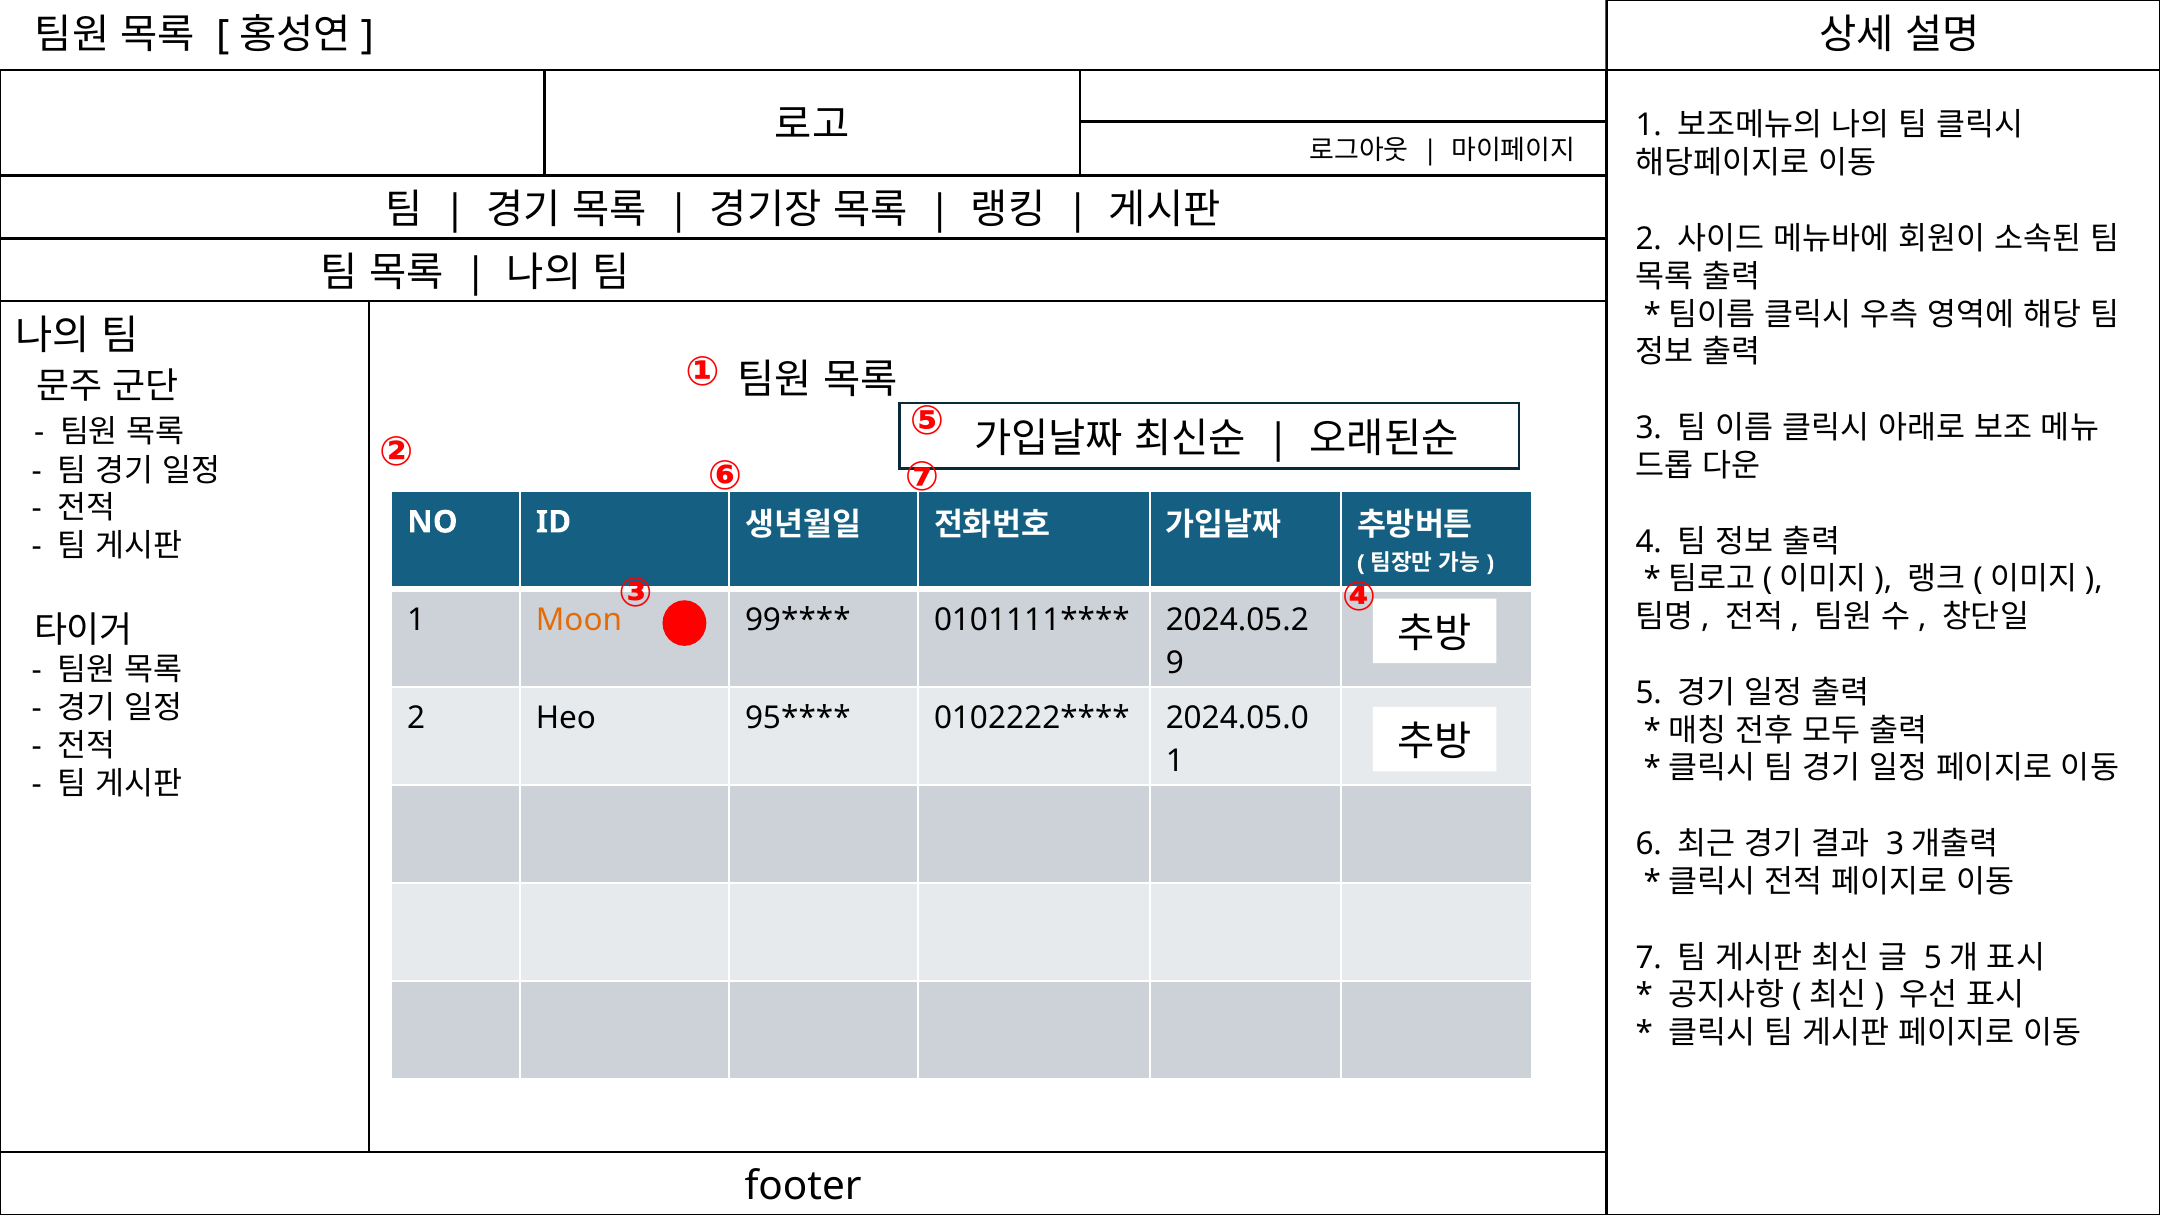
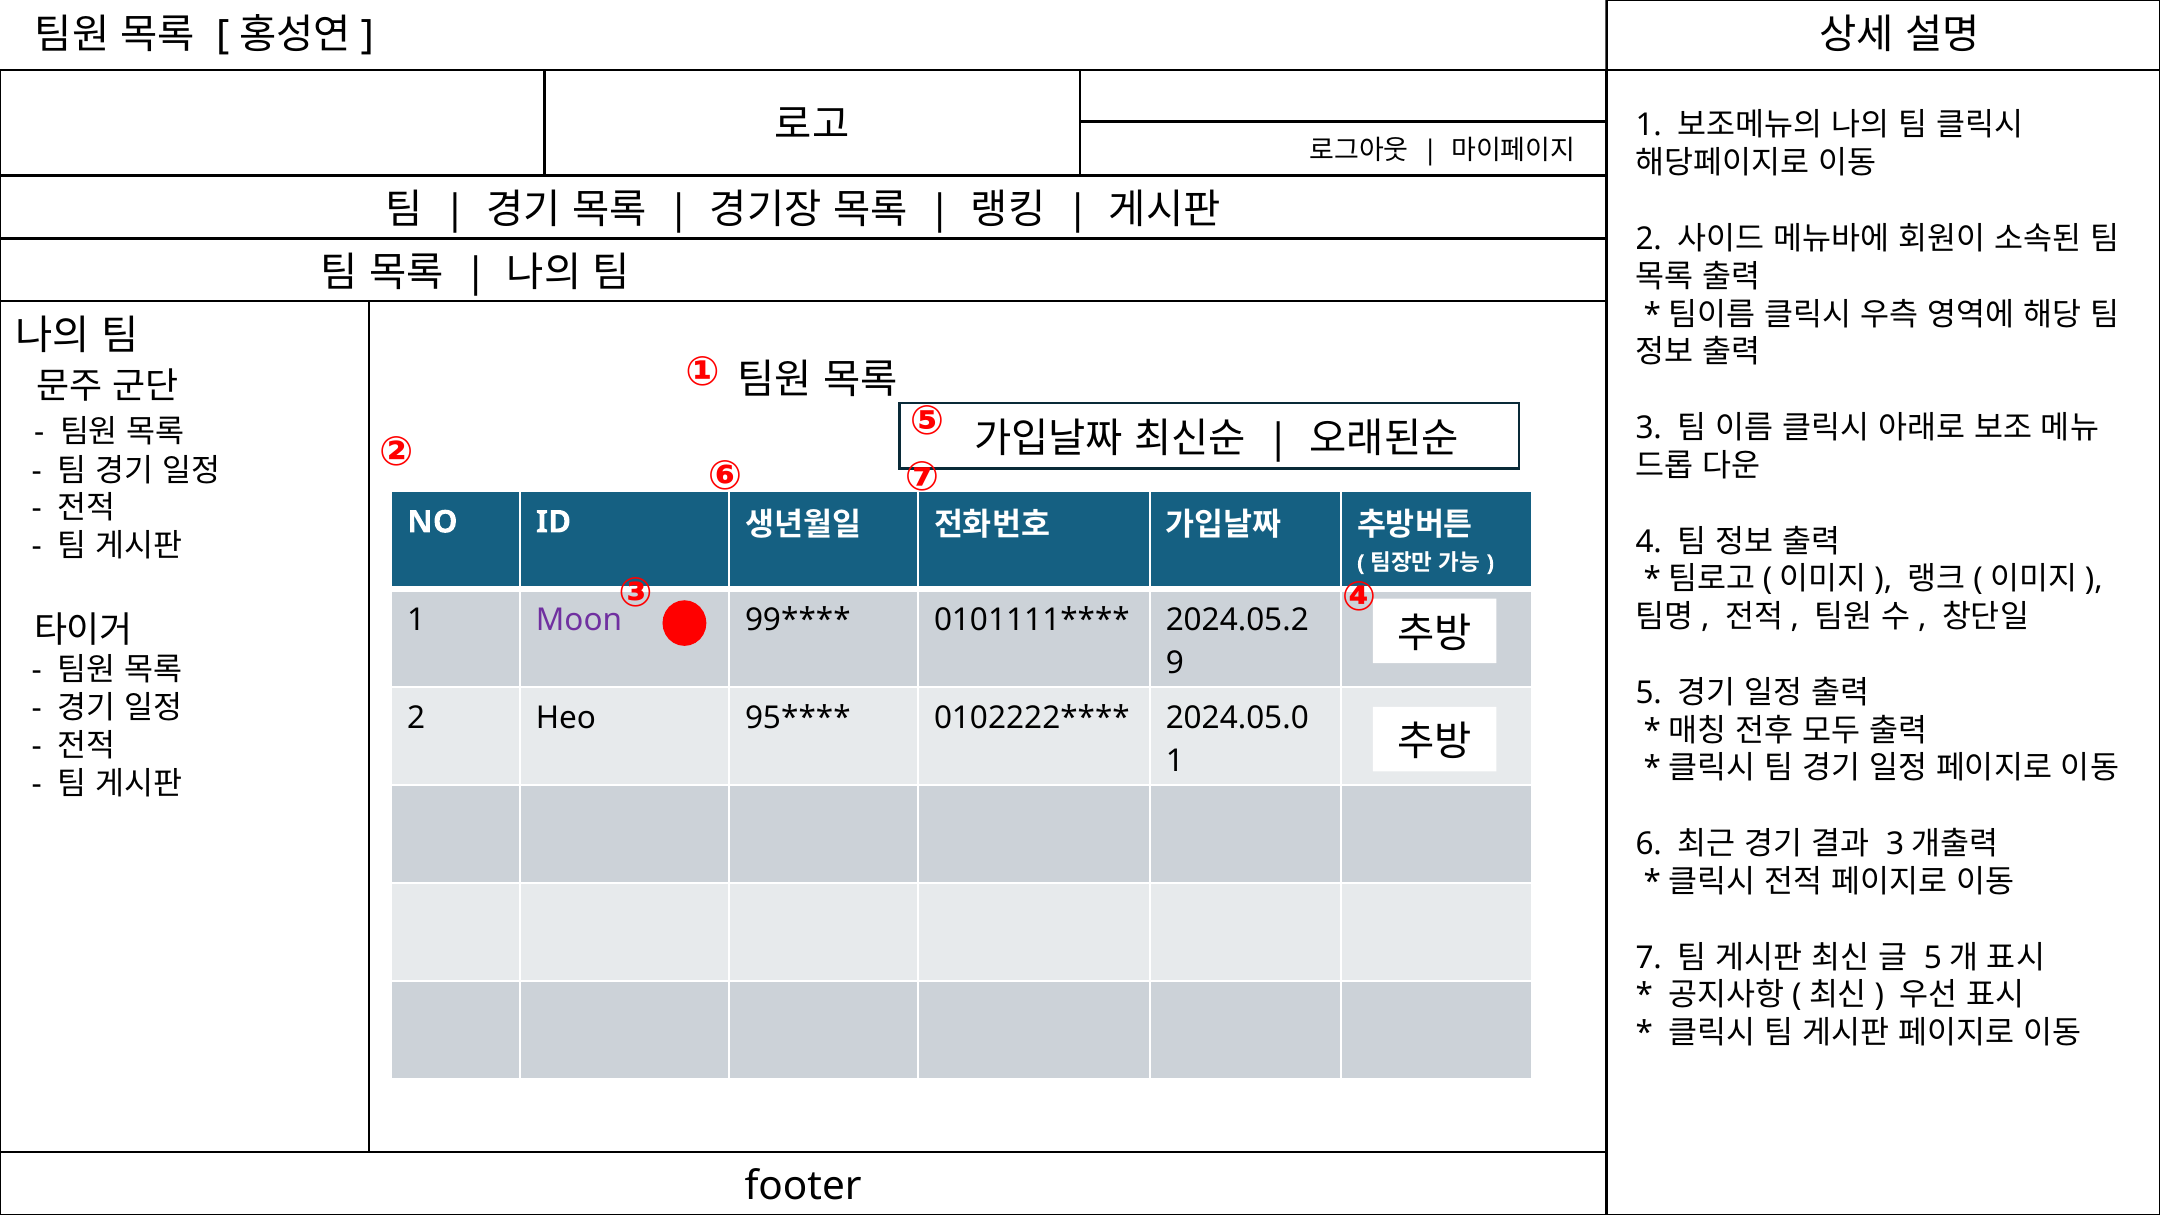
Moon colour: orange -> purple (579, 620)
